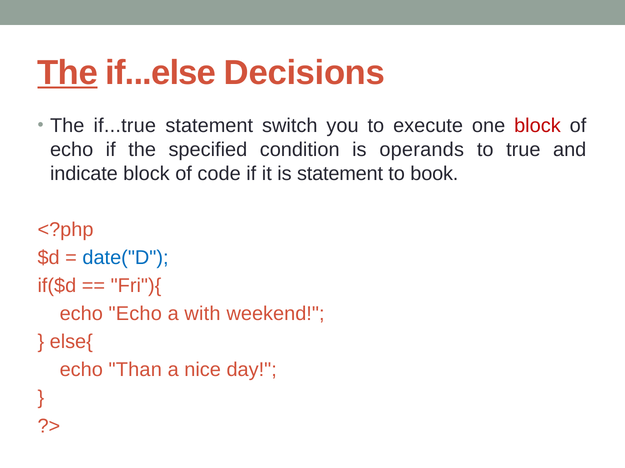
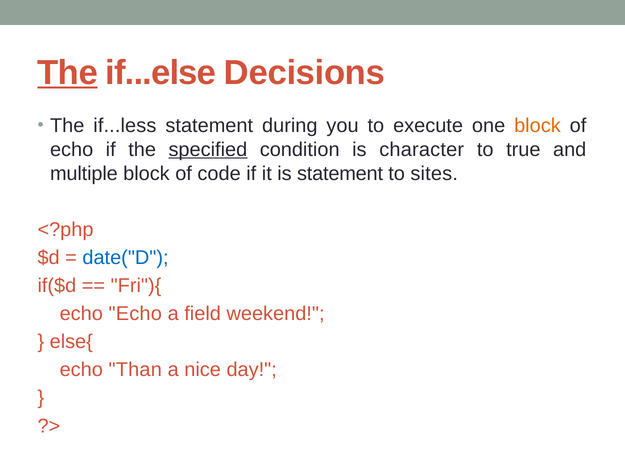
if...true: if...true -> if...less (125, 126)
switch: switch -> during (290, 126)
block colour: red -> orange (537, 126)
specified underline: none -> present (208, 150)
operands: operands -> character (422, 150)
indicate: indicate -> multiple (84, 174)
book: book -> sites (434, 174)
with: with -> field (203, 314)
